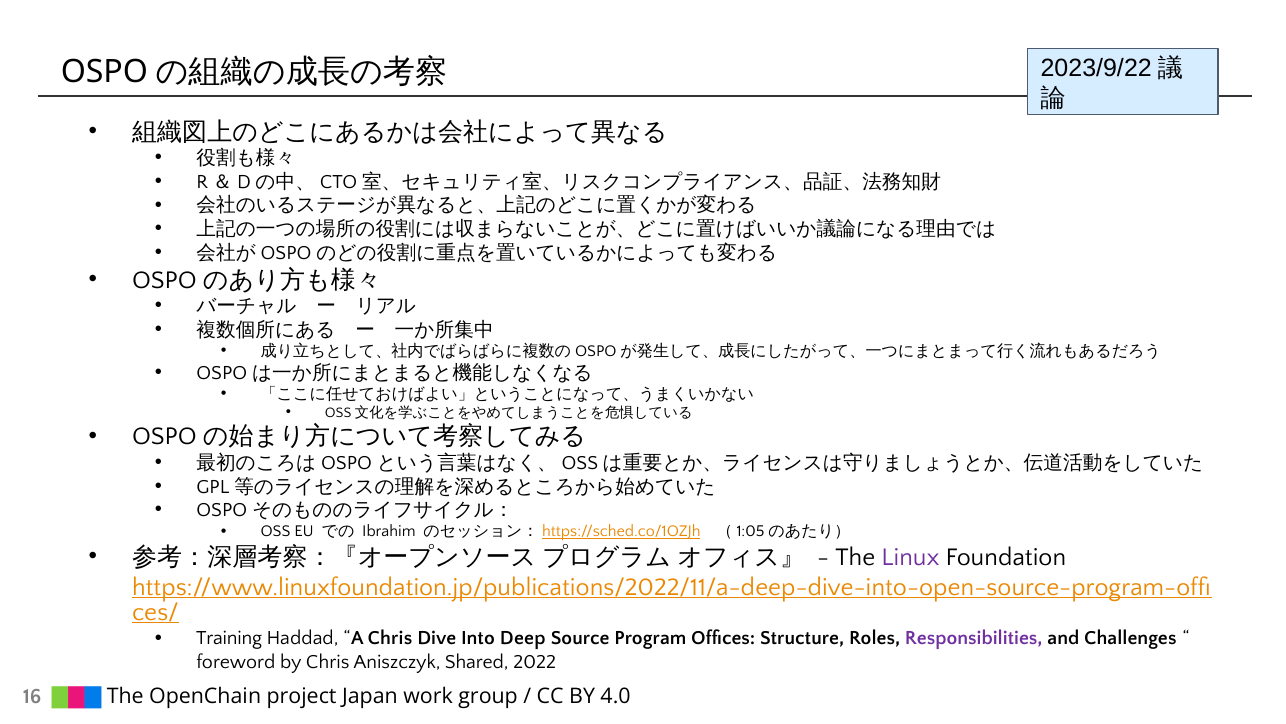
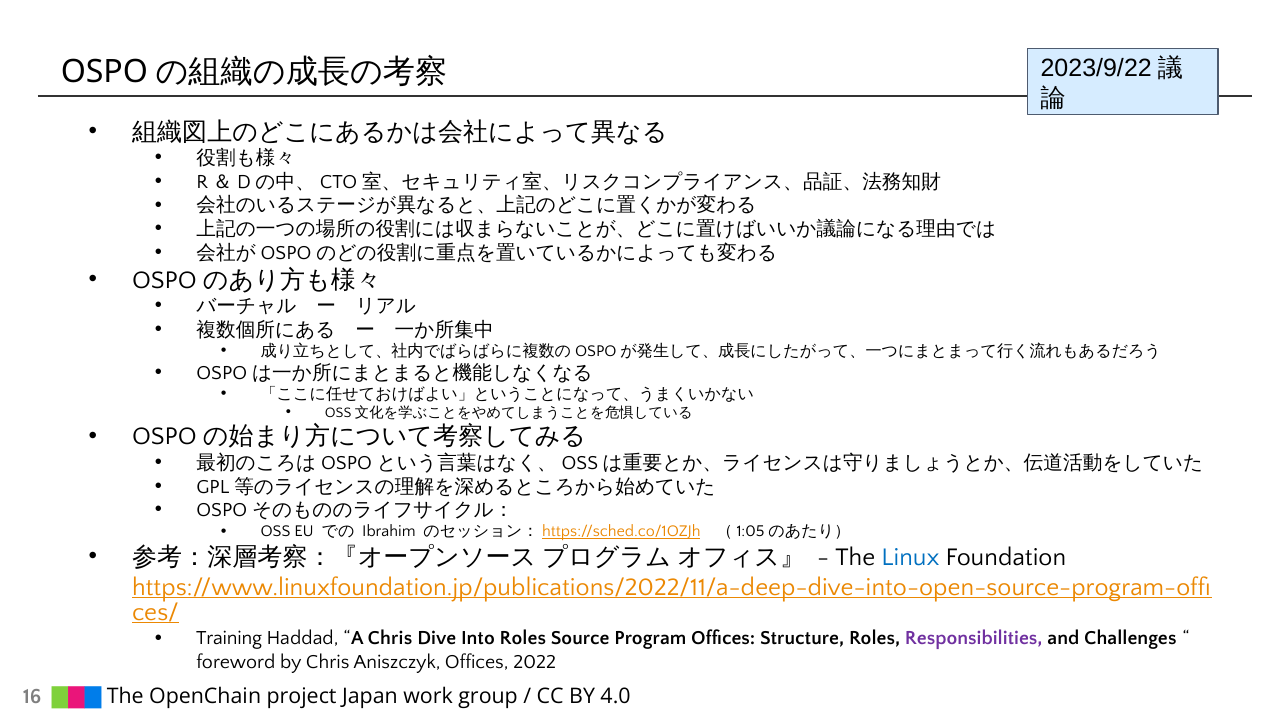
Linux colour: purple -> blue (910, 556)
Into Deep: Deep -> Roles (523, 638)
Aniszczyk Shared: Shared -> Offices (477, 661)
